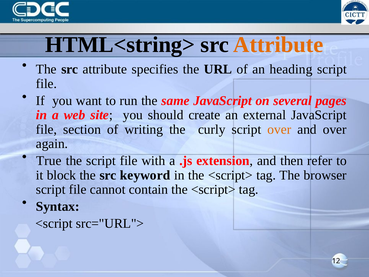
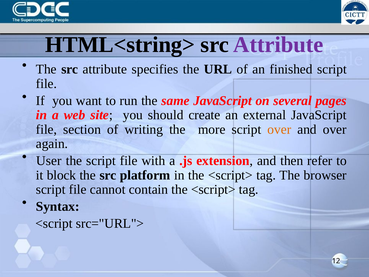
Attribute colour: orange -> purple (278, 45)
heading: heading -> finished (291, 69)
curly: curly -> more (212, 129)
True: True -> User (49, 161)
keyword: keyword -> platform (145, 175)
